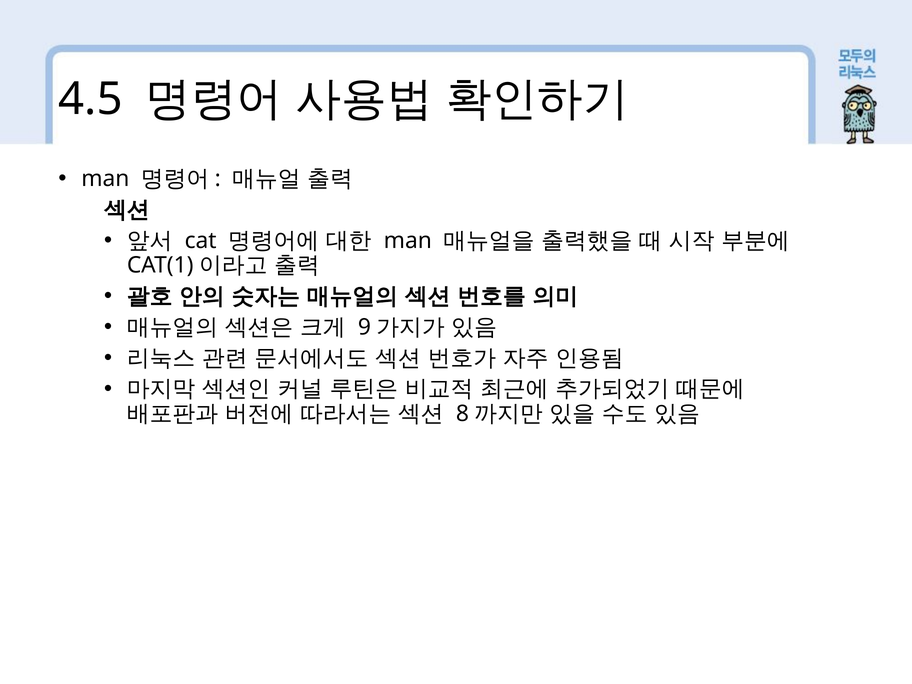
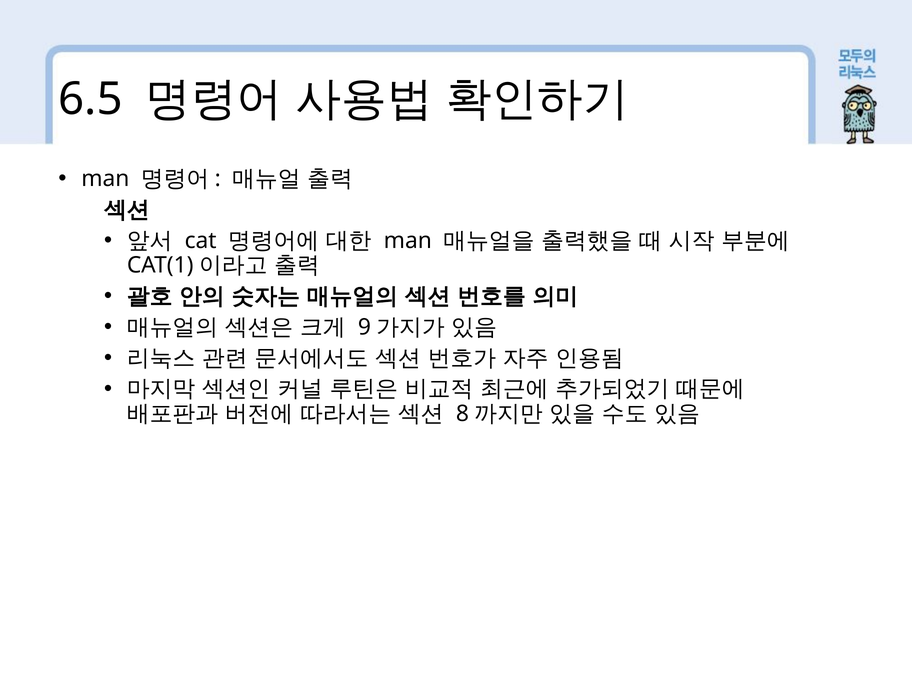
4.5: 4.5 -> 6.5 (91, 99)
